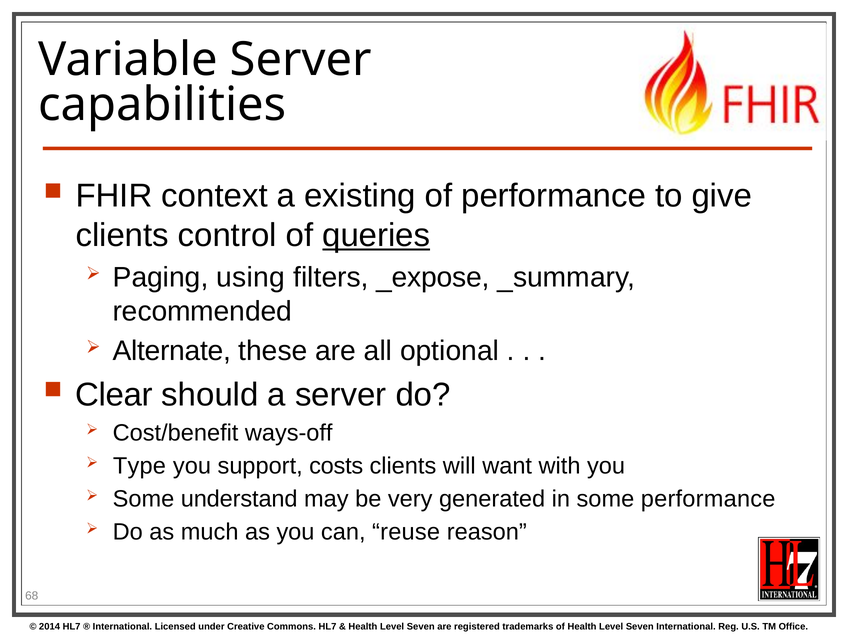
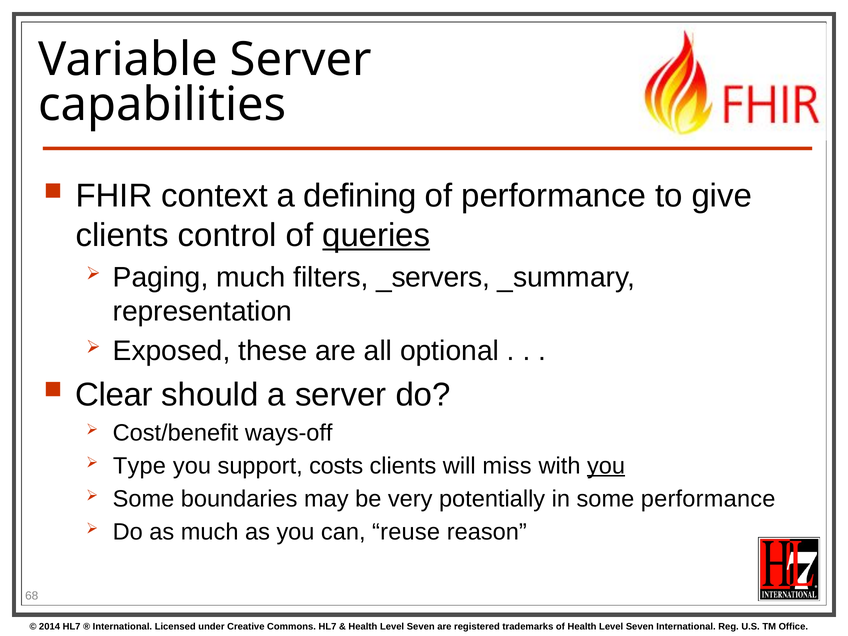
existing: existing -> defining (360, 196)
Paging using: using -> much (251, 278)
_expose: _expose -> _servers (433, 278)
recommended: recommended -> representation (202, 312)
Alternate: Alternate -> Exposed (172, 351)
want: want -> miss (507, 466)
you underline: none -> present (606, 466)
understand: understand -> boundaries (239, 499)
generated: generated -> potentially (492, 499)
